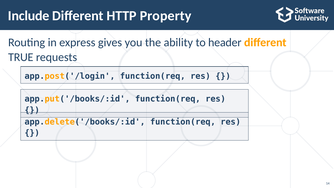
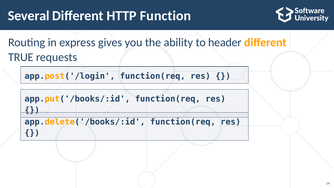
Include: Include -> Several (29, 16)
Property: Property -> Function (166, 16)
